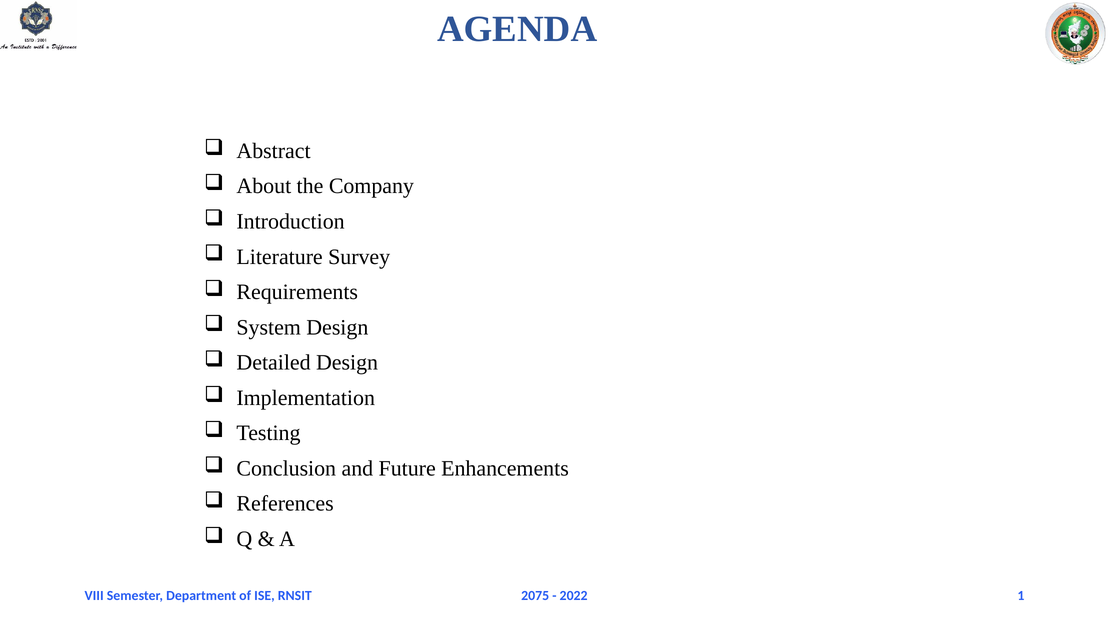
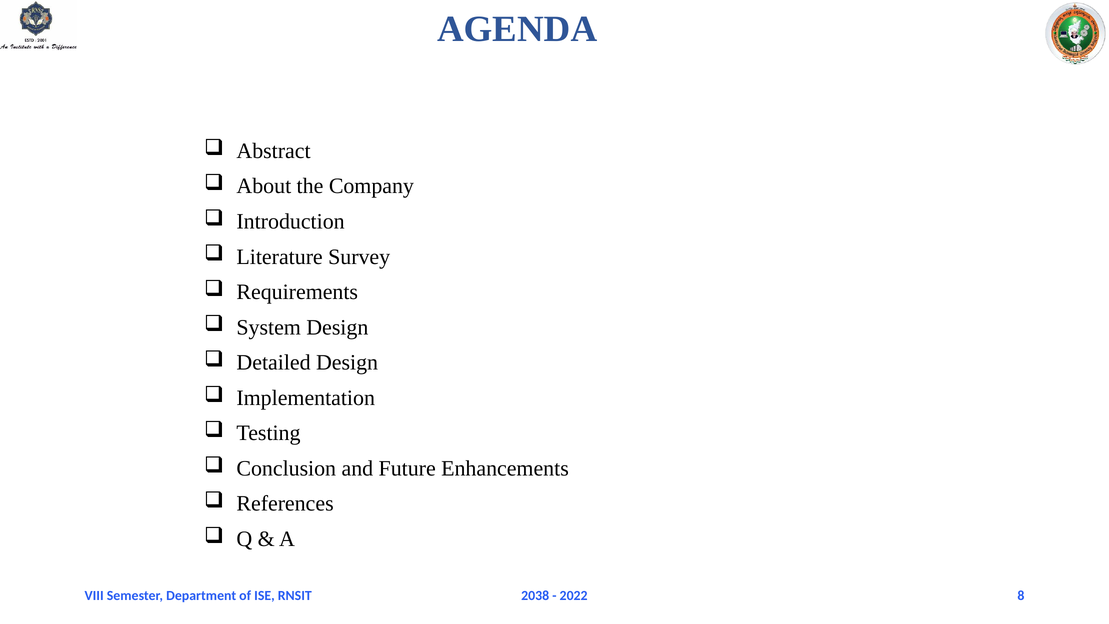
2075: 2075 -> 2038 (535, 596)
1: 1 -> 8 (1021, 596)
